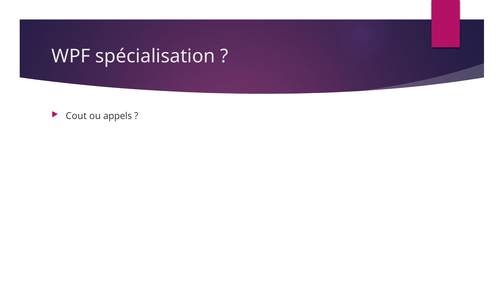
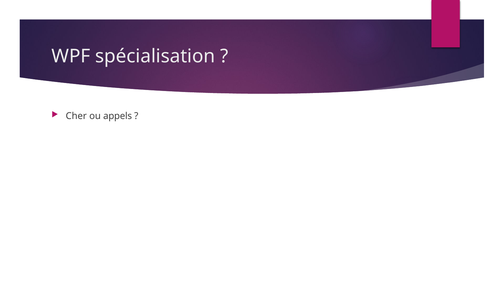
Cout: Cout -> Cher (76, 116)
